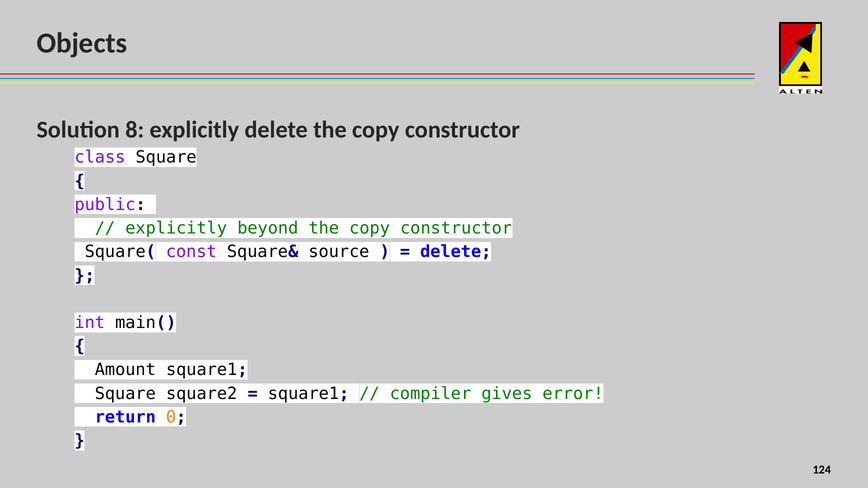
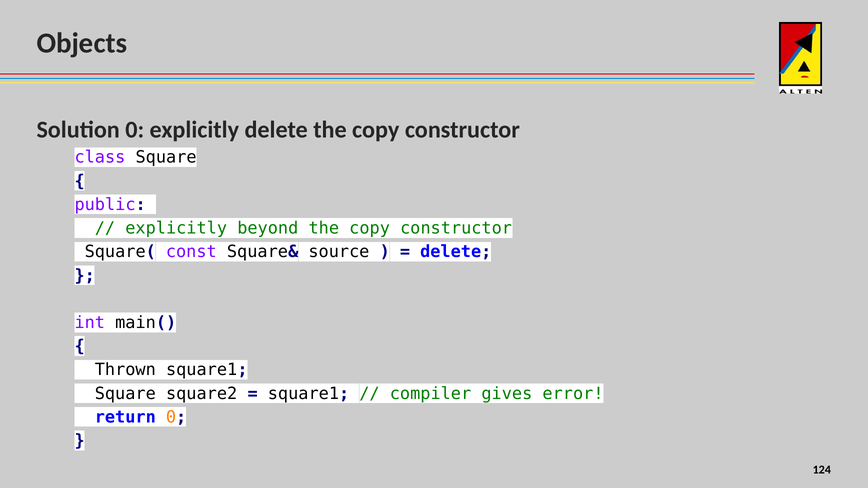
Solution 8: 8 -> 0 (135, 130)
Amount: Amount -> Thrown (125, 370)
